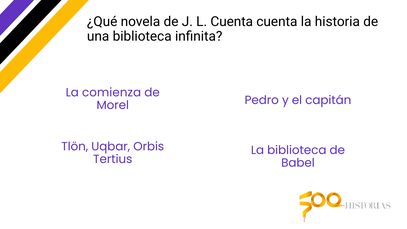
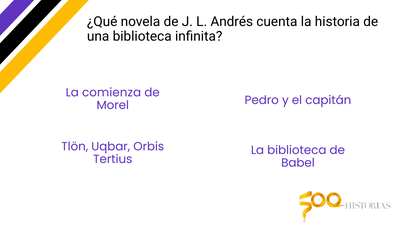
L Cuenta: Cuenta -> Andrés (232, 22)
